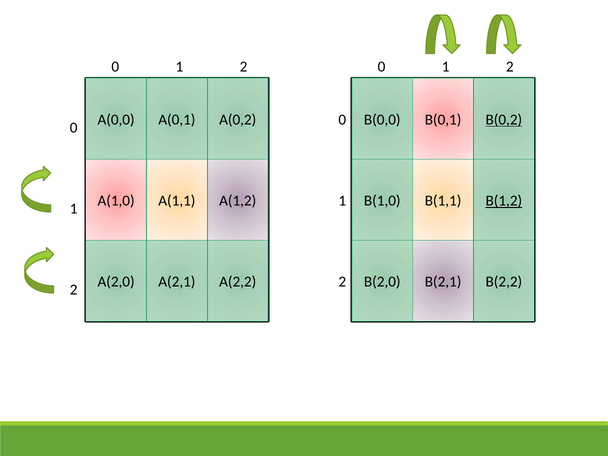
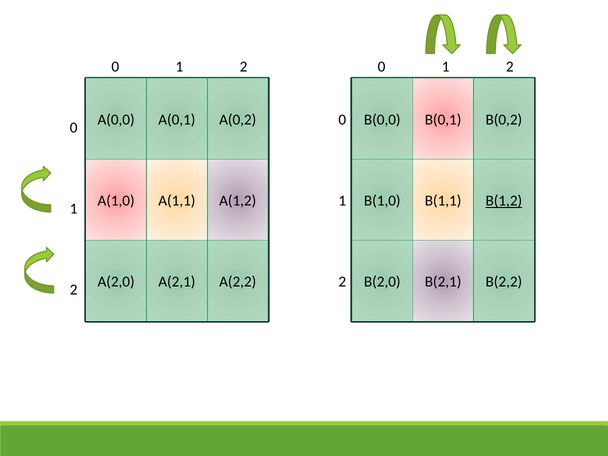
B(0,2 underline: present -> none (504, 120)
